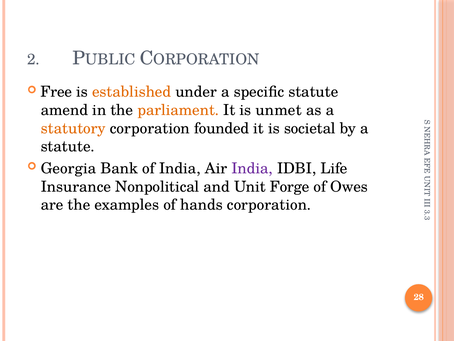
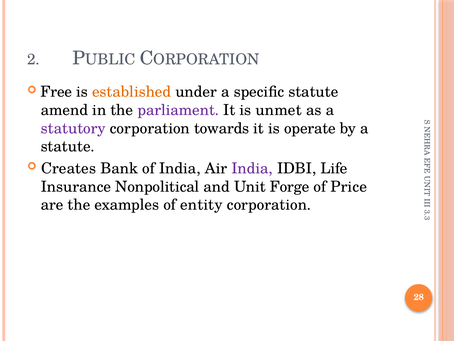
parliament colour: orange -> purple (178, 110)
statutory colour: orange -> purple (73, 128)
founded: founded -> towards (222, 128)
societal: societal -> operate (310, 128)
Georgia: Georgia -> Creates (69, 168)
Owes: Owes -> Price (349, 186)
hands: hands -> entity (201, 205)
